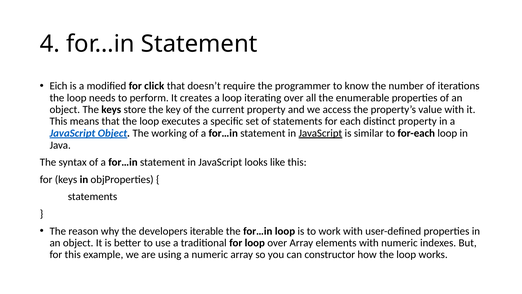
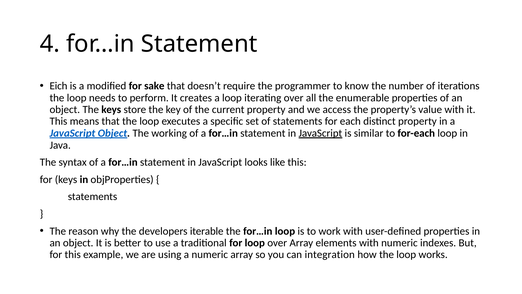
click: click -> sake (154, 86)
constructor: constructor -> integration (330, 254)
